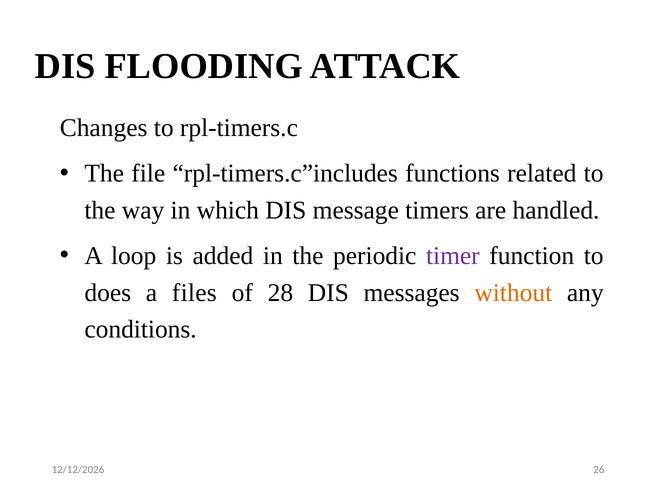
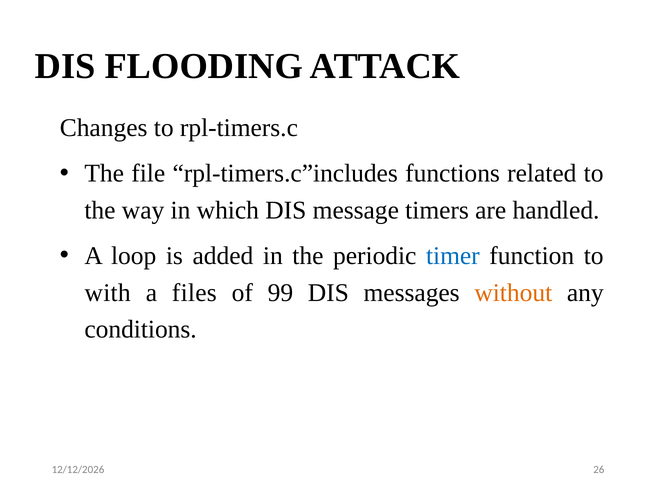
timer colour: purple -> blue (453, 256)
does: does -> with (108, 293)
28: 28 -> 99 (280, 293)
